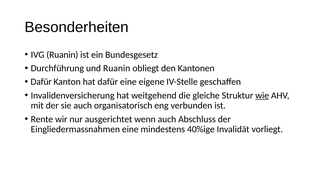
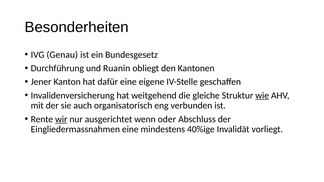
IVG Ruanin: Ruanin -> Genau (62, 55)
Dafür: Dafür -> Jener (41, 82)
wir underline: none -> present (61, 119)
wenn auch: auch -> oder (167, 119)
